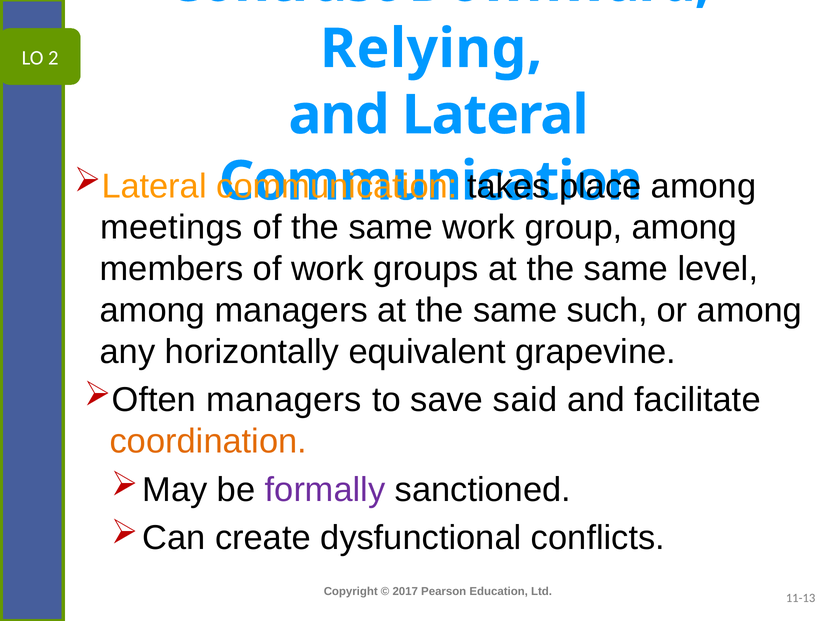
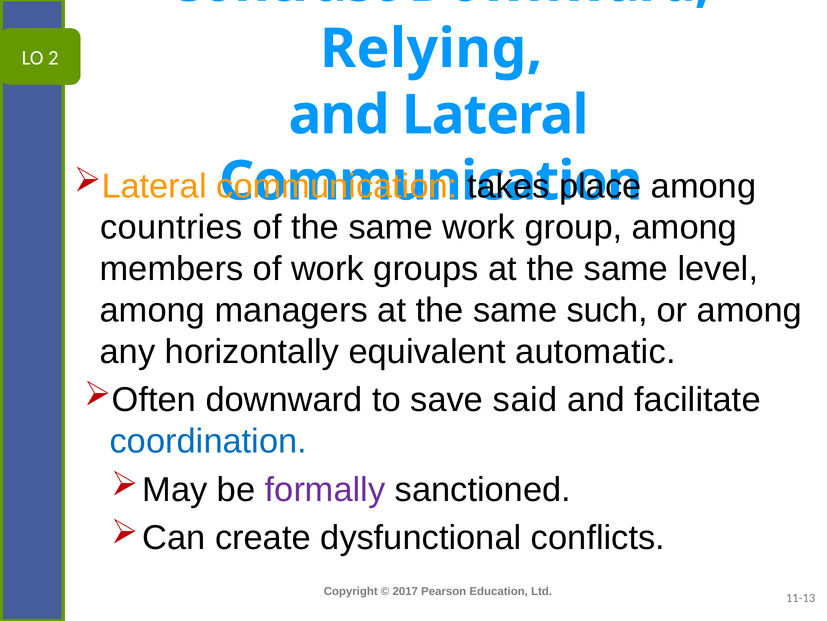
meetings: meetings -> countries (171, 227)
grapevine: grapevine -> automatic (595, 351)
managers: managers -> downward (284, 400)
coordination colour: orange -> blue (208, 441)
